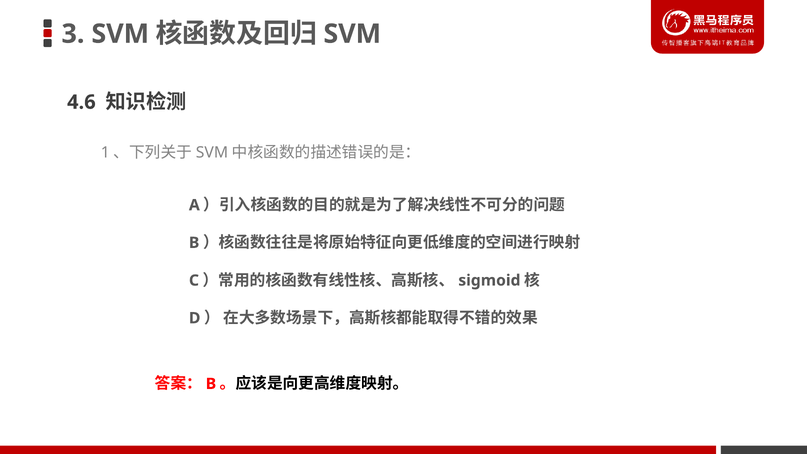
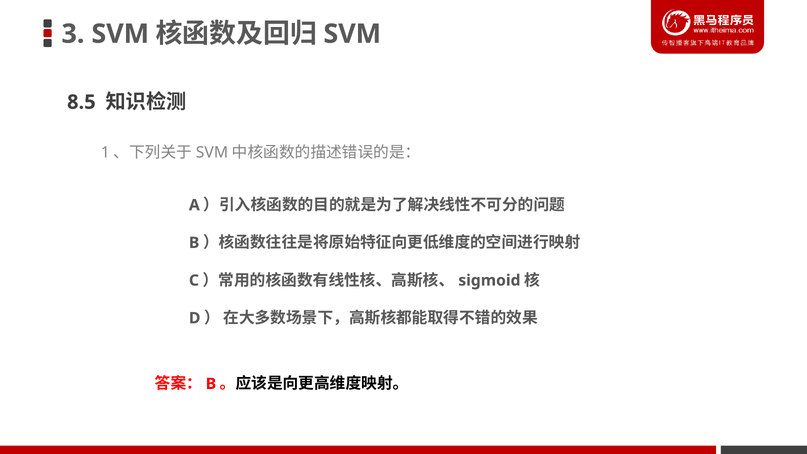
4.6: 4.6 -> 8.5 (81, 102)
